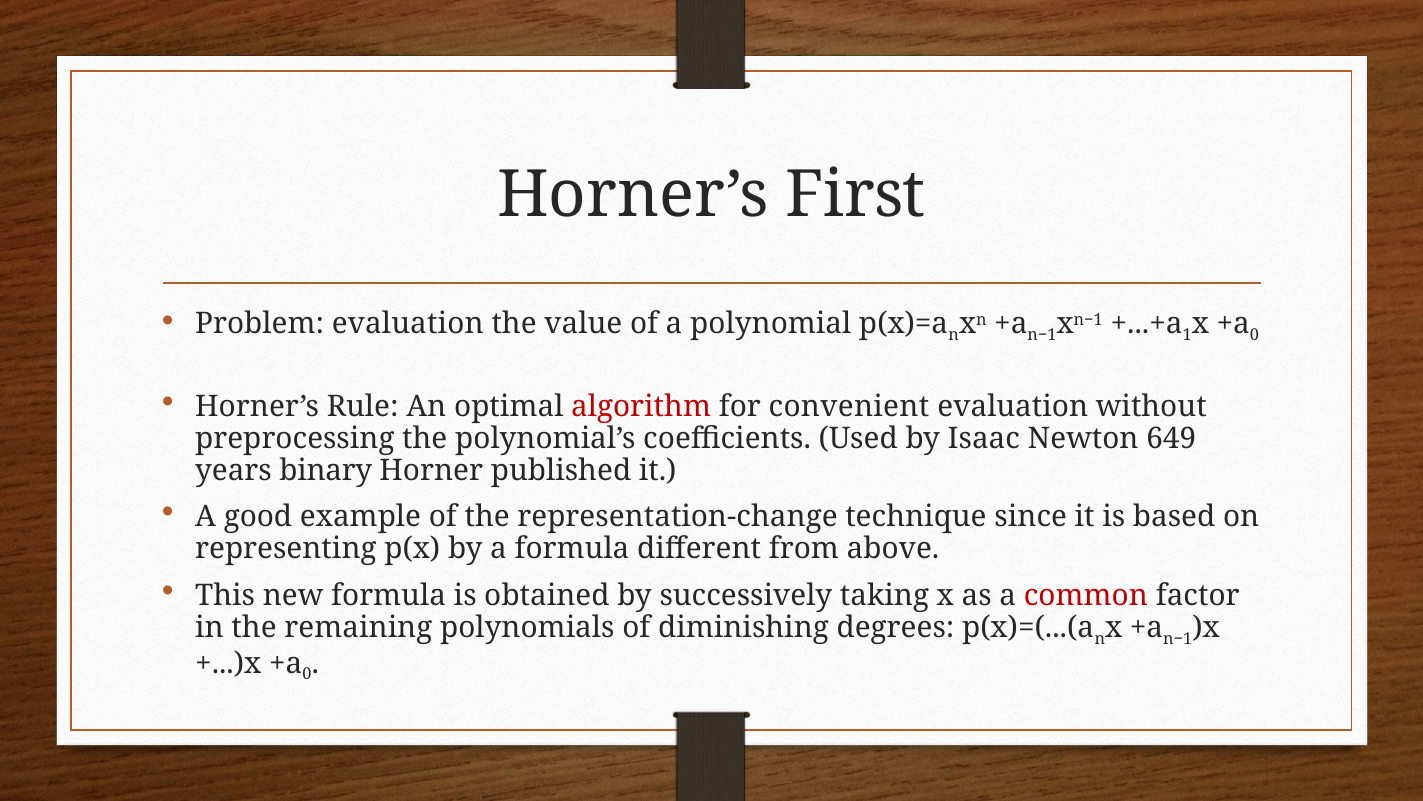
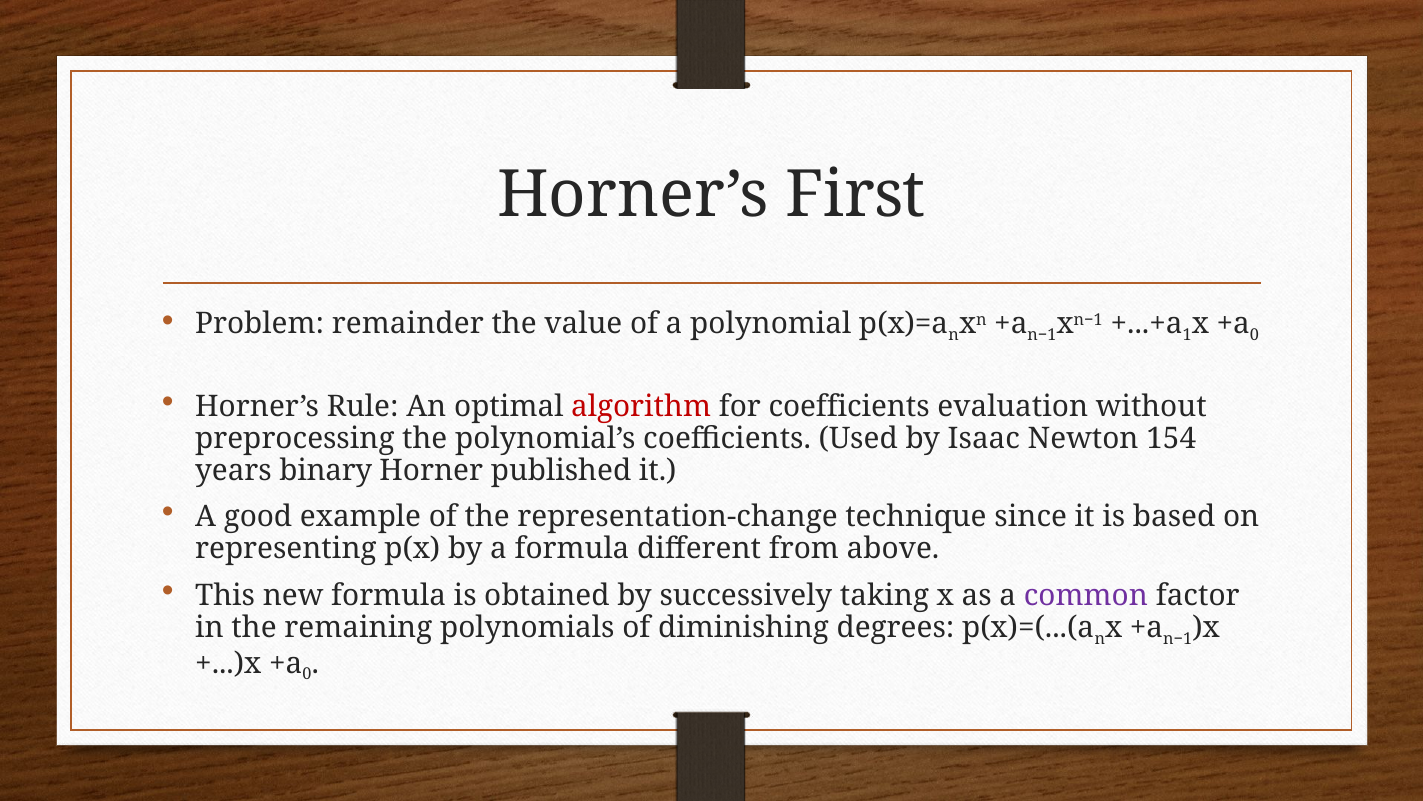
Problem evaluation: evaluation -> remainder (408, 324)
for convenient: convenient -> coefficients (849, 406)
649: 649 -> 154 (1171, 438)
common colour: red -> purple (1086, 595)
